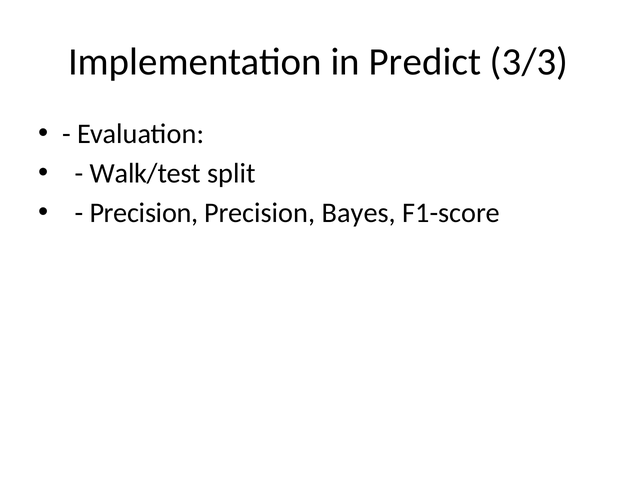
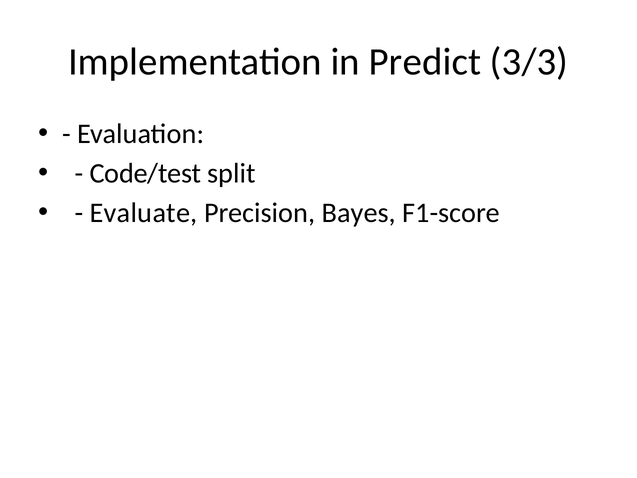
Walk/test: Walk/test -> Code/test (145, 173)
Precision: Precision -> Evaluate (144, 213)
